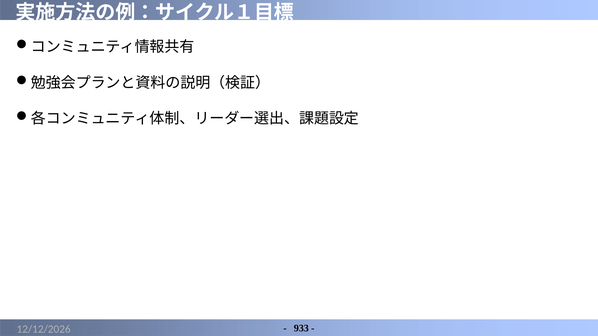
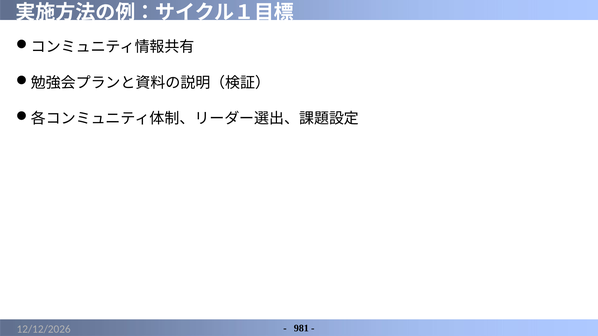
933: 933 -> 981 (301, 329)
